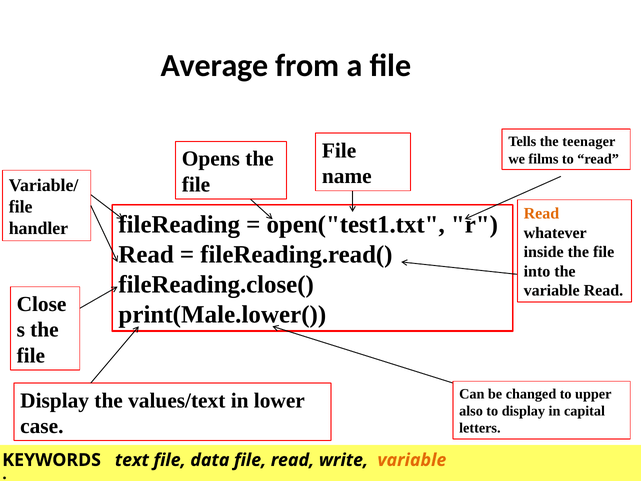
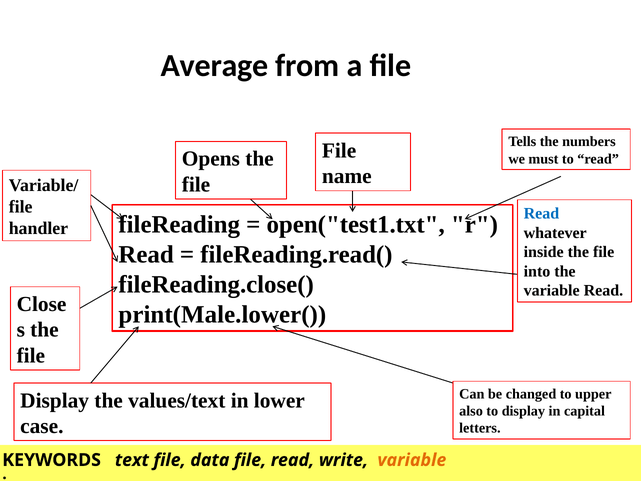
teenager: teenager -> numbers (589, 142)
films: films -> must (543, 159)
Read colour: orange -> blue (541, 213)
